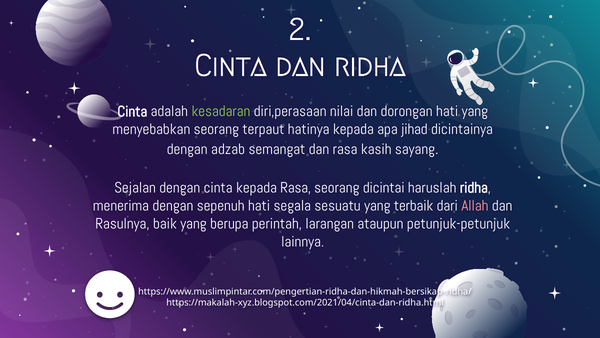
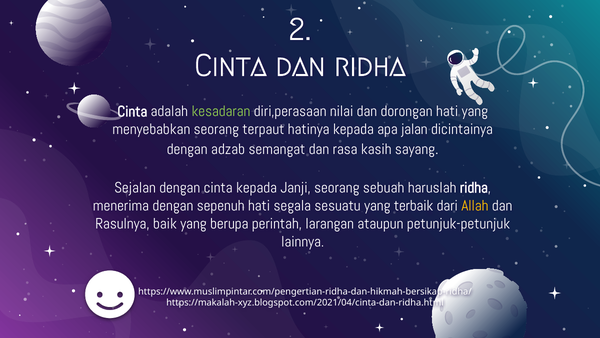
jihad: jihad -> jalan (414, 129)
kepada Rasa: Rasa -> Janji (296, 187)
dicintai: dicintai -> sebuah (384, 187)
Allah colour: pink -> yellow (475, 205)
